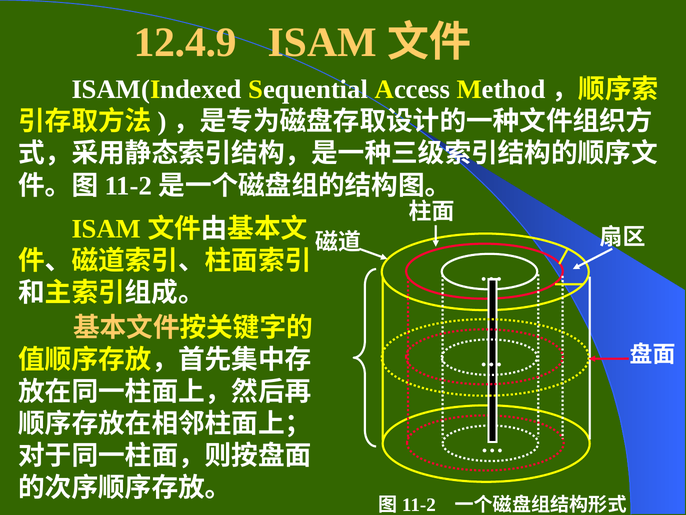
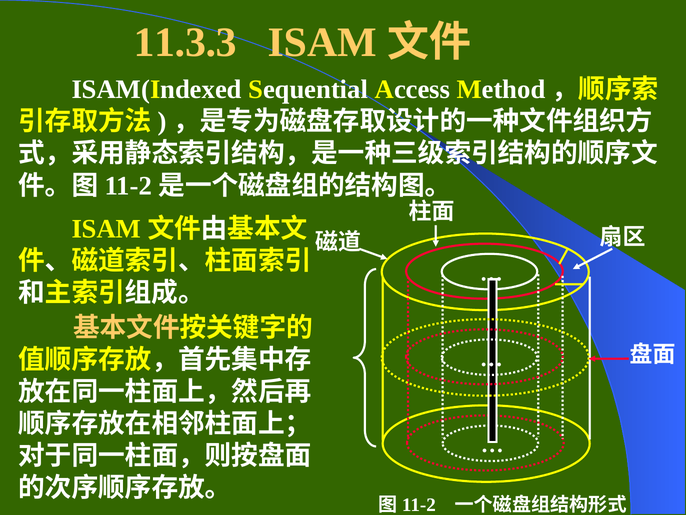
12.4.9: 12.4.9 -> 11.3.3 (185, 43)
